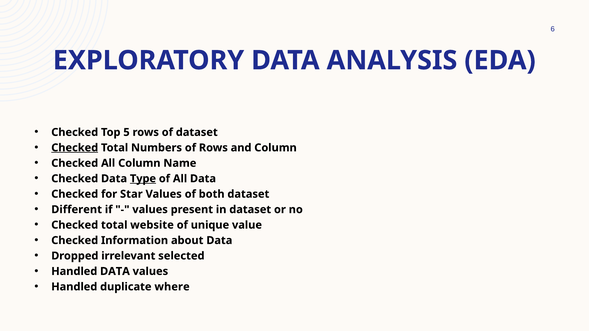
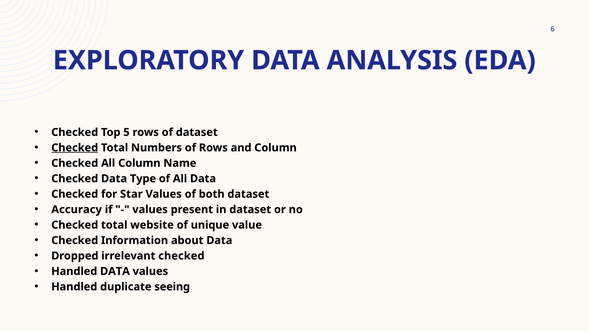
Type underline: present -> none (143, 179)
Different: Different -> Accuracy (77, 210)
irrelevant selected: selected -> checked (181, 256)
where: where -> seeing (172, 287)
